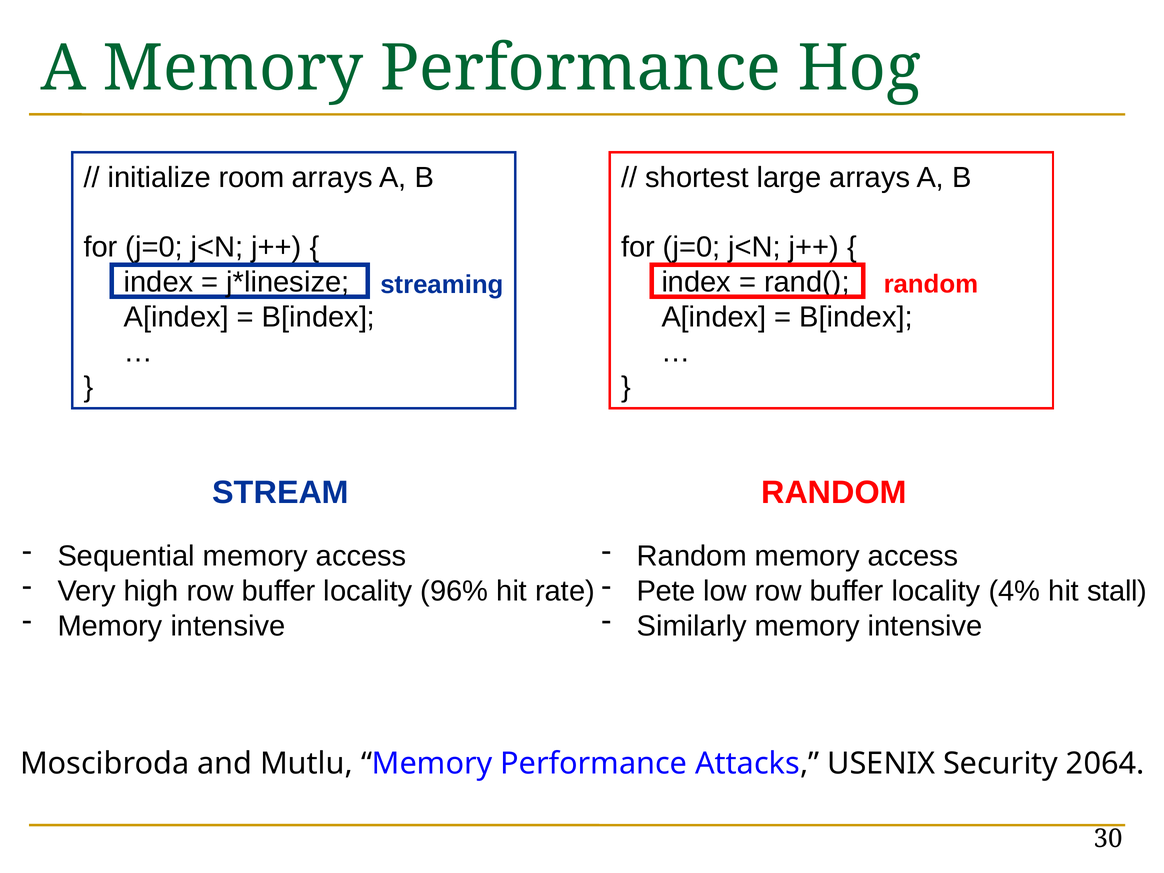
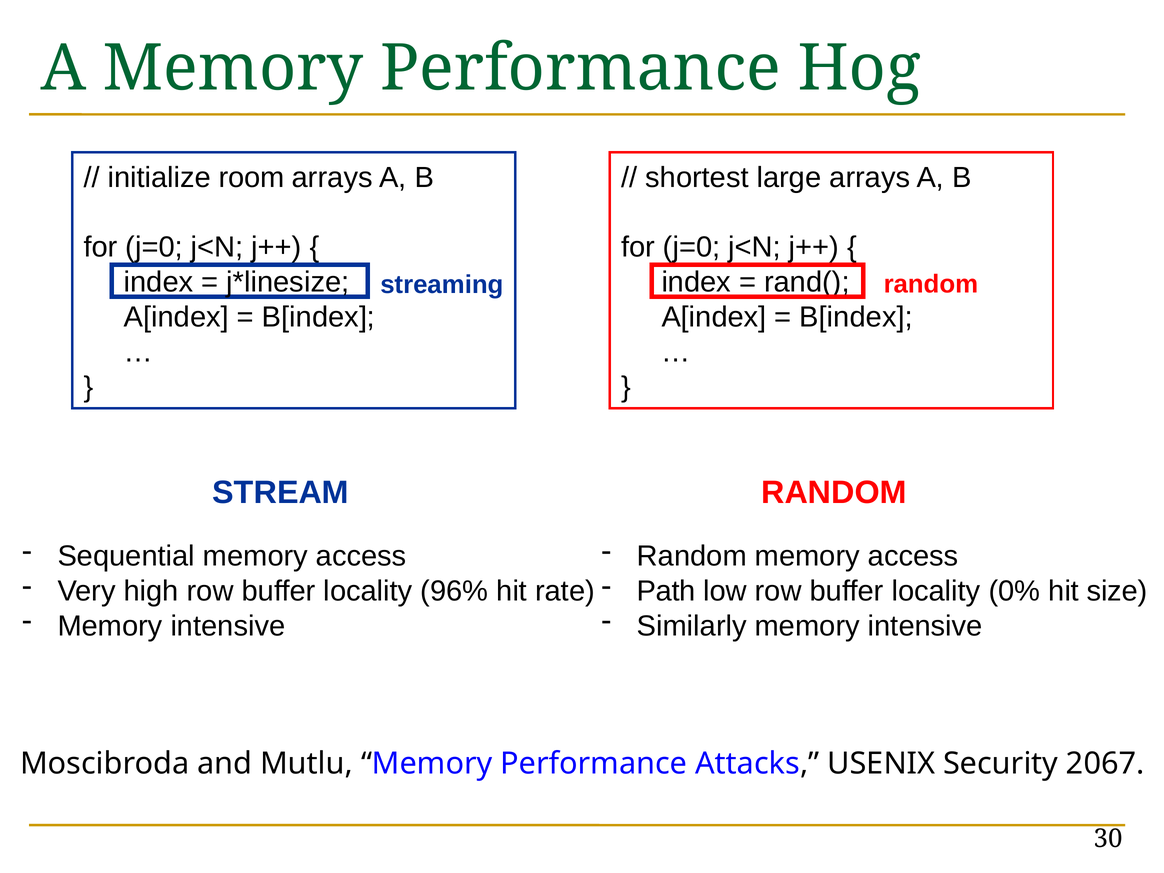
Pete: Pete -> Path (666, 591)
4%: 4% -> 0% (1014, 591)
stall: stall -> size (1117, 591)
2064: 2064 -> 2067 (1105, 763)
